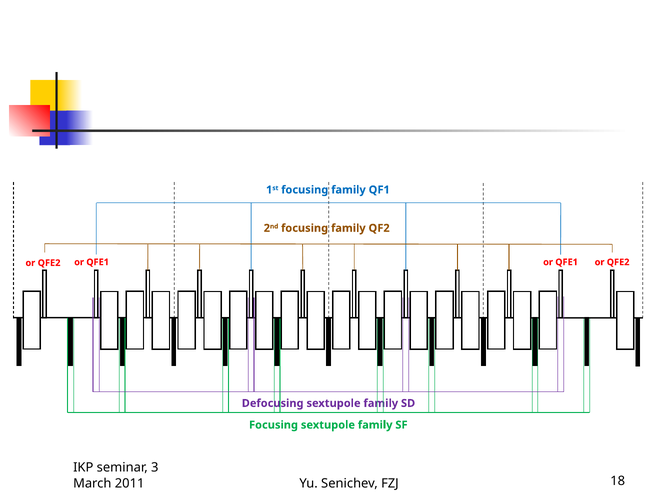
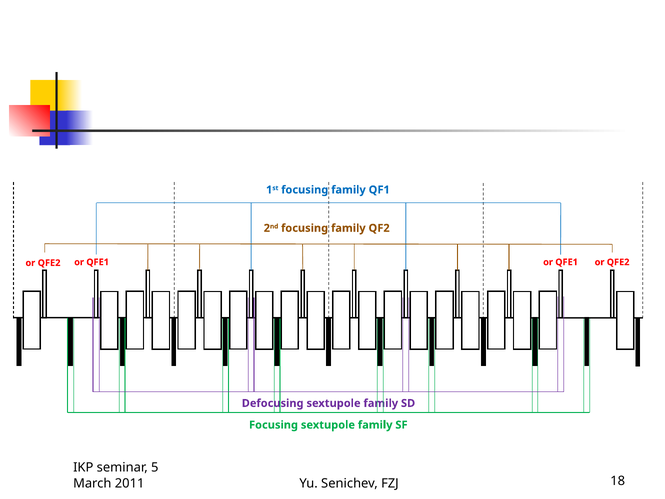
3: 3 -> 5 (155, 467)
